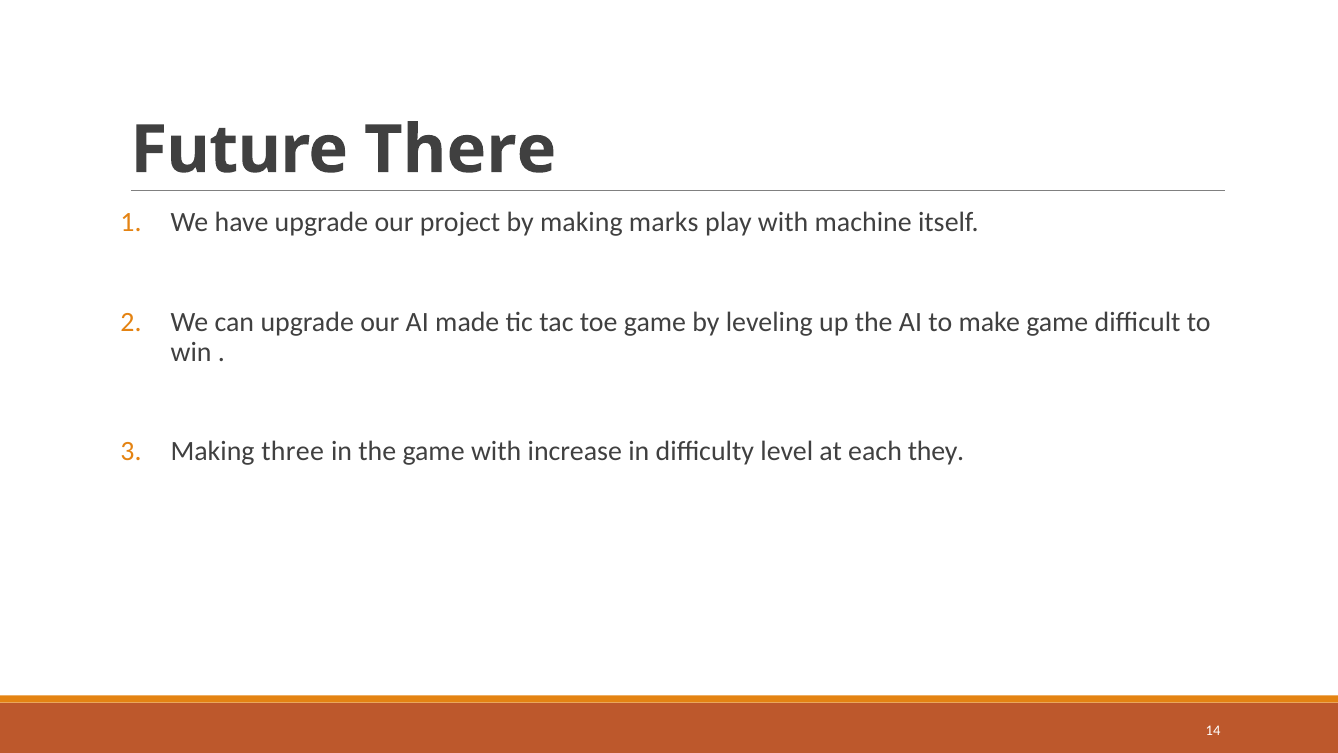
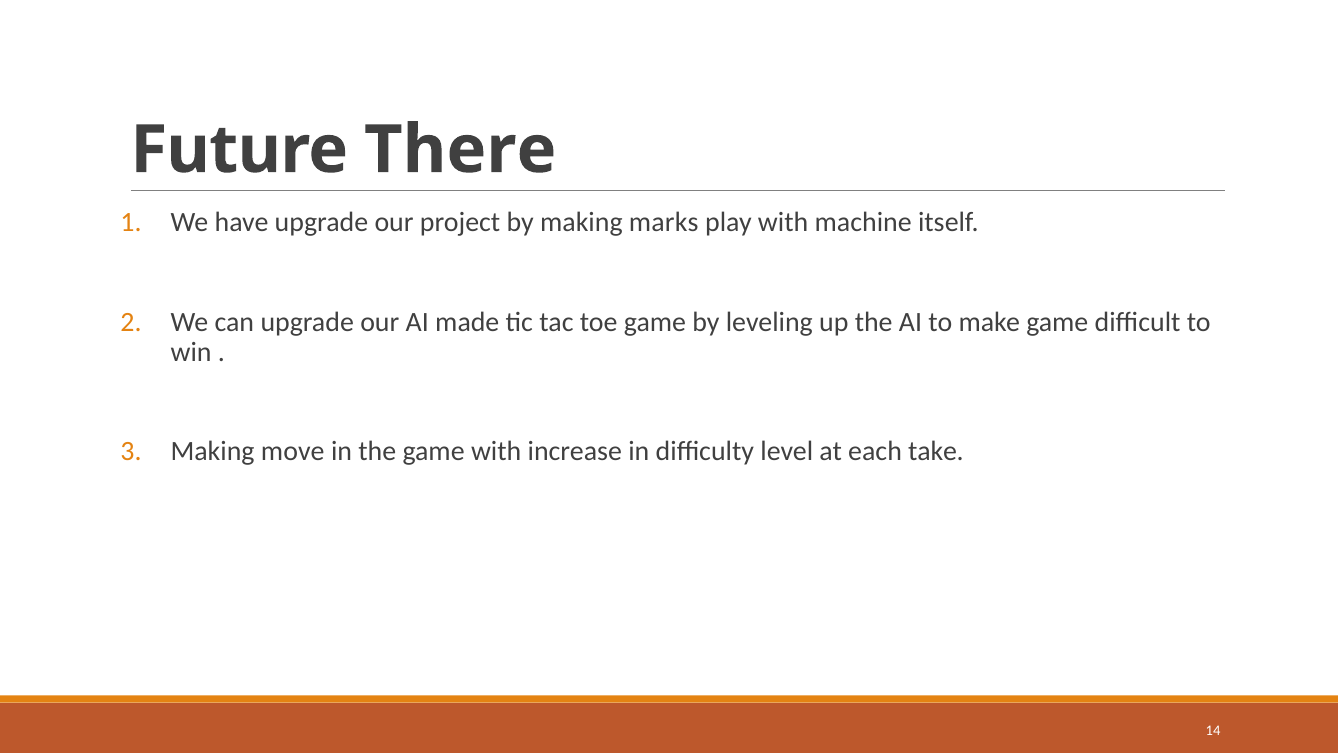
three: three -> move (293, 451)
they: they -> take (936, 451)
